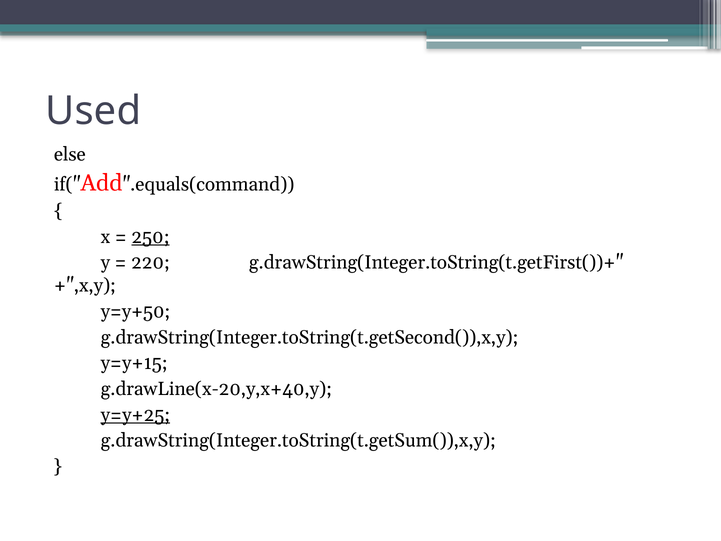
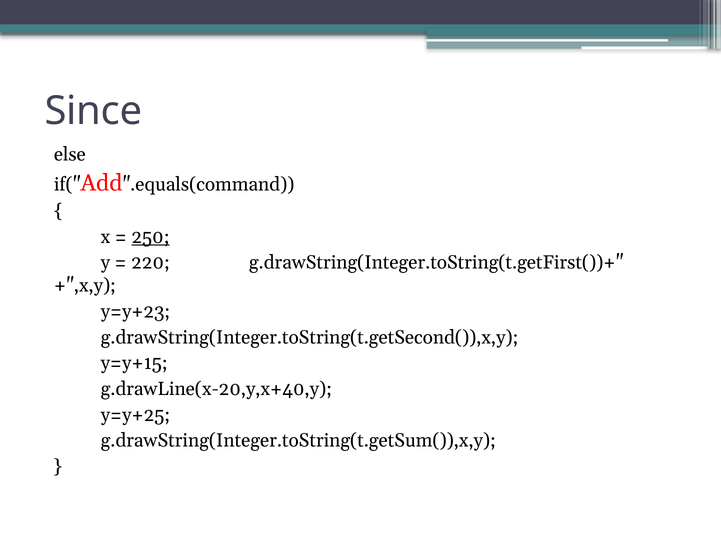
Used: Used -> Since (93, 111)
y=y+50: y=y+50 -> y=y+23 (135, 311)
y=y+25 underline: present -> none (135, 415)
